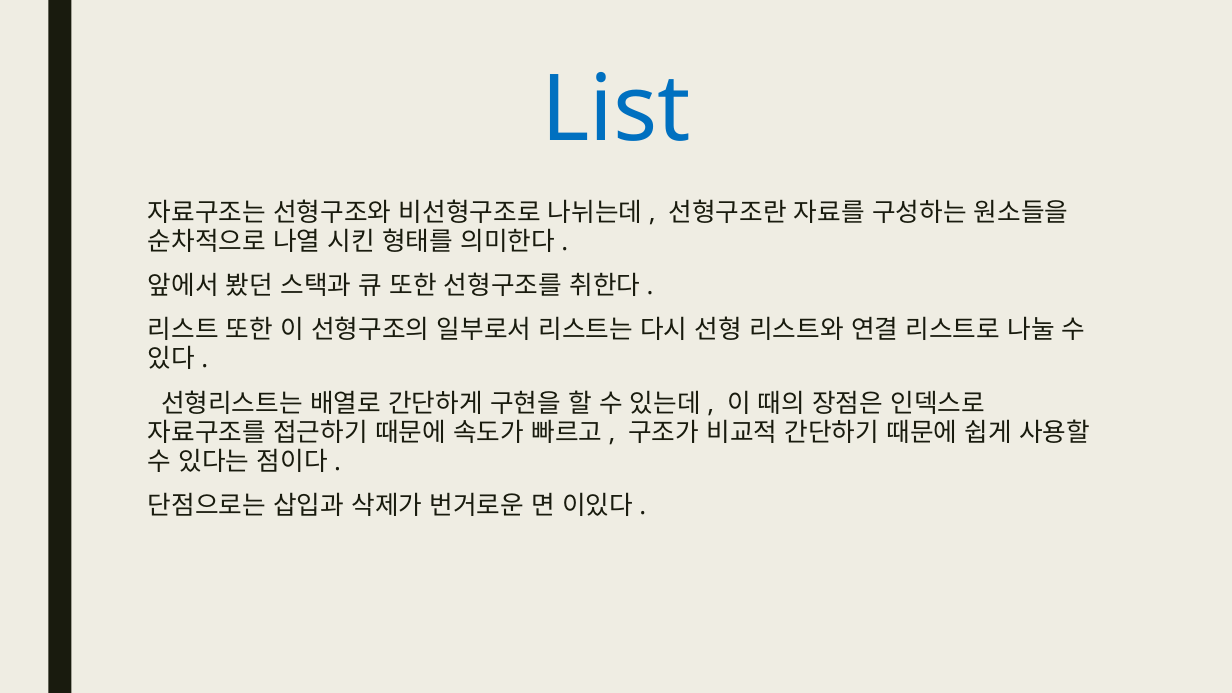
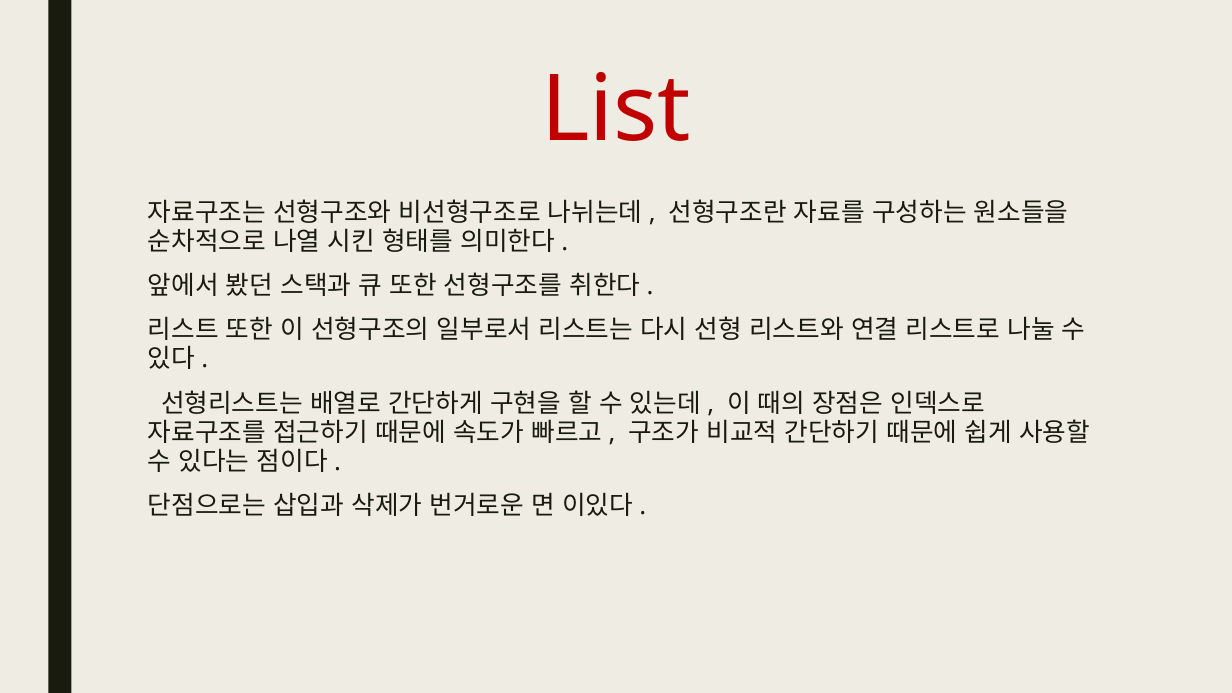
List colour: blue -> red (616, 110)
